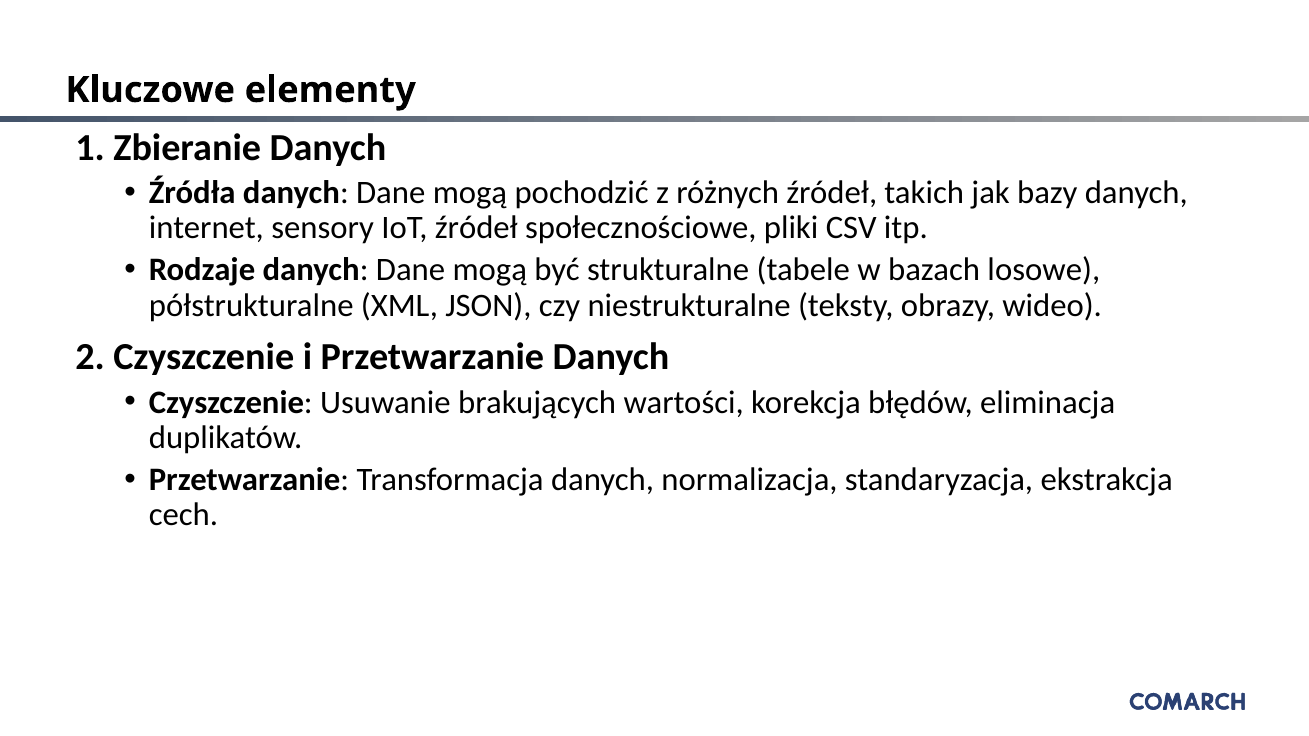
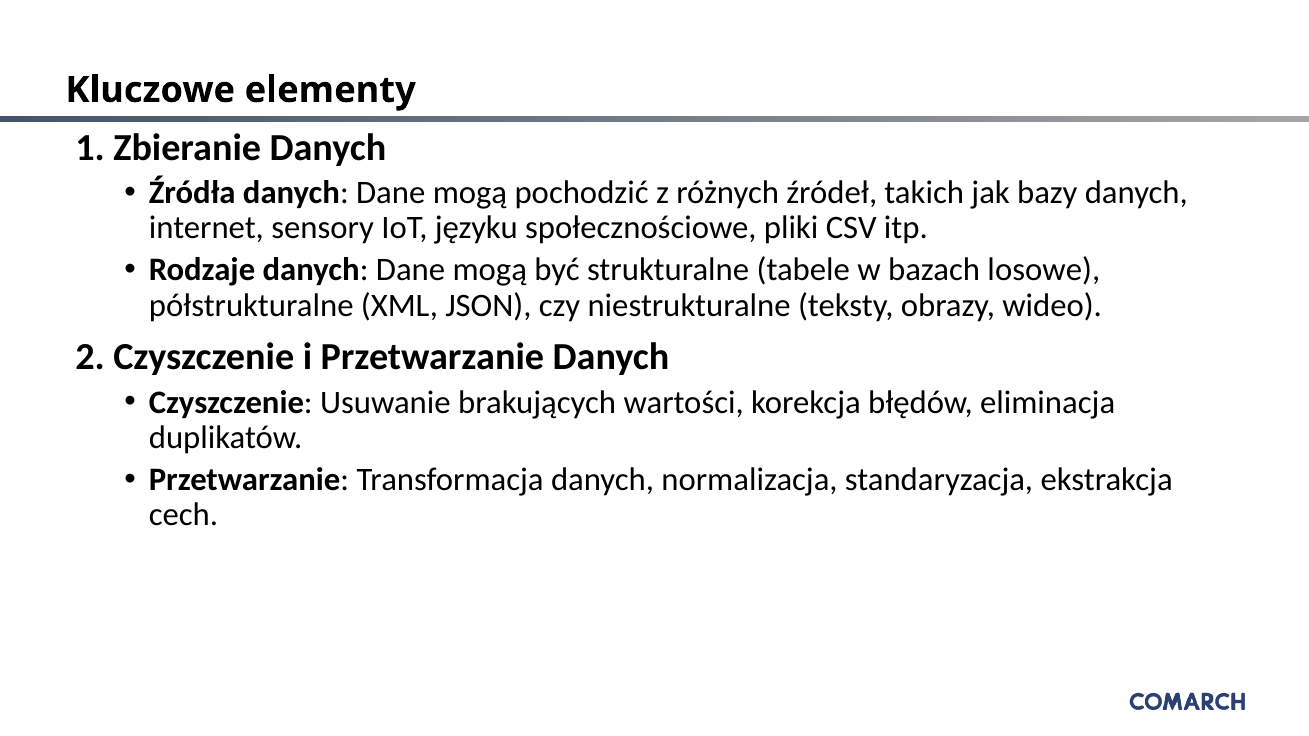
IoT źródeł: źródeł -> języku (476, 228)
